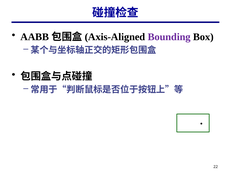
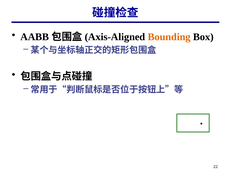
Bounding colour: purple -> orange (169, 37)
